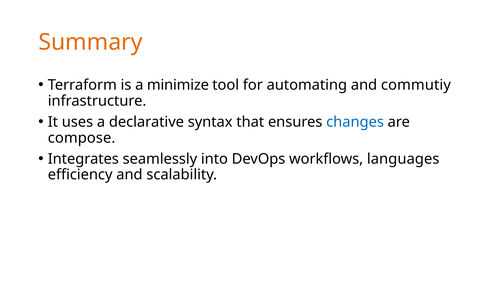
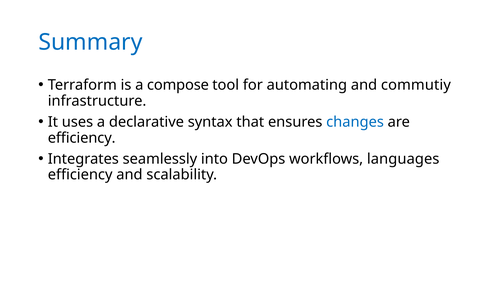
Summary colour: orange -> blue (90, 42)
minimize: minimize -> compose (178, 85)
compose: compose -> efficiency (82, 138)
